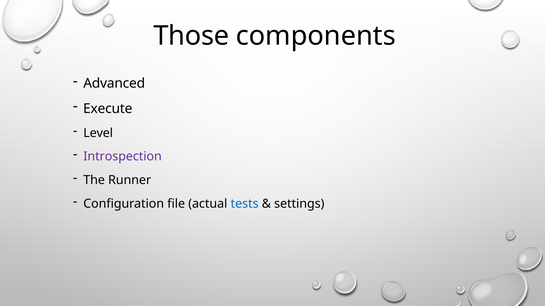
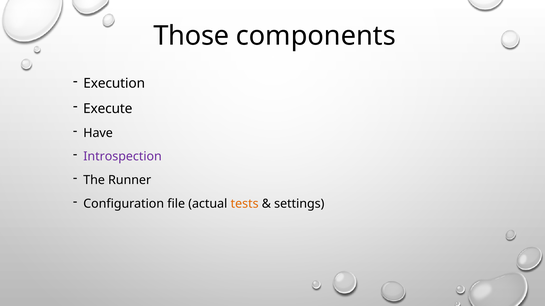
Advanced: Advanced -> Execution (114, 84)
Level: Level -> Have (98, 133)
tests colour: blue -> orange (245, 204)
